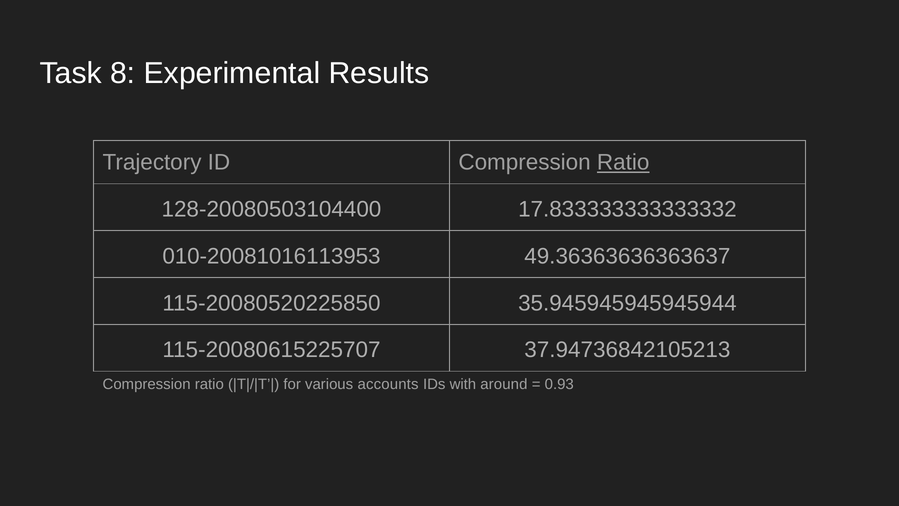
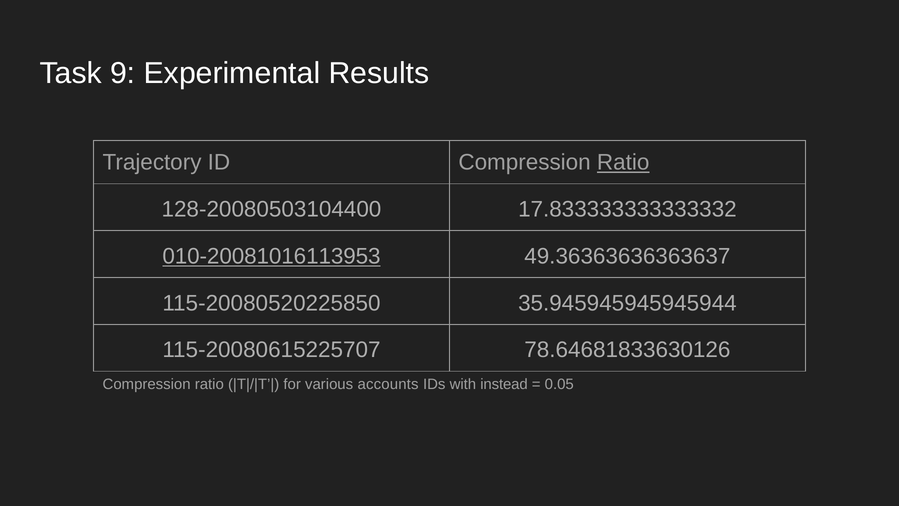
8: 8 -> 9 (123, 73)
010-20081016113953 underline: none -> present (272, 256)
37.94736842105213: 37.94736842105213 -> 78.64681833630126 (627, 350)
around: around -> instead (504, 384)
0.93: 0.93 -> 0.05 (559, 384)
